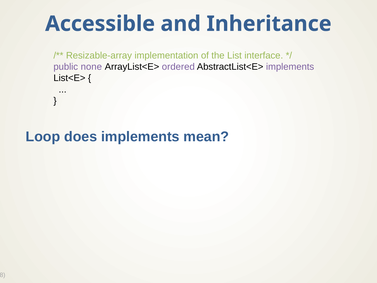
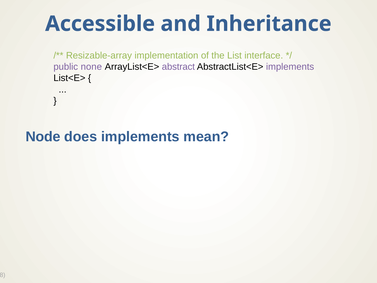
ordered: ordered -> abstract (178, 67)
Loop: Loop -> Node (43, 137)
